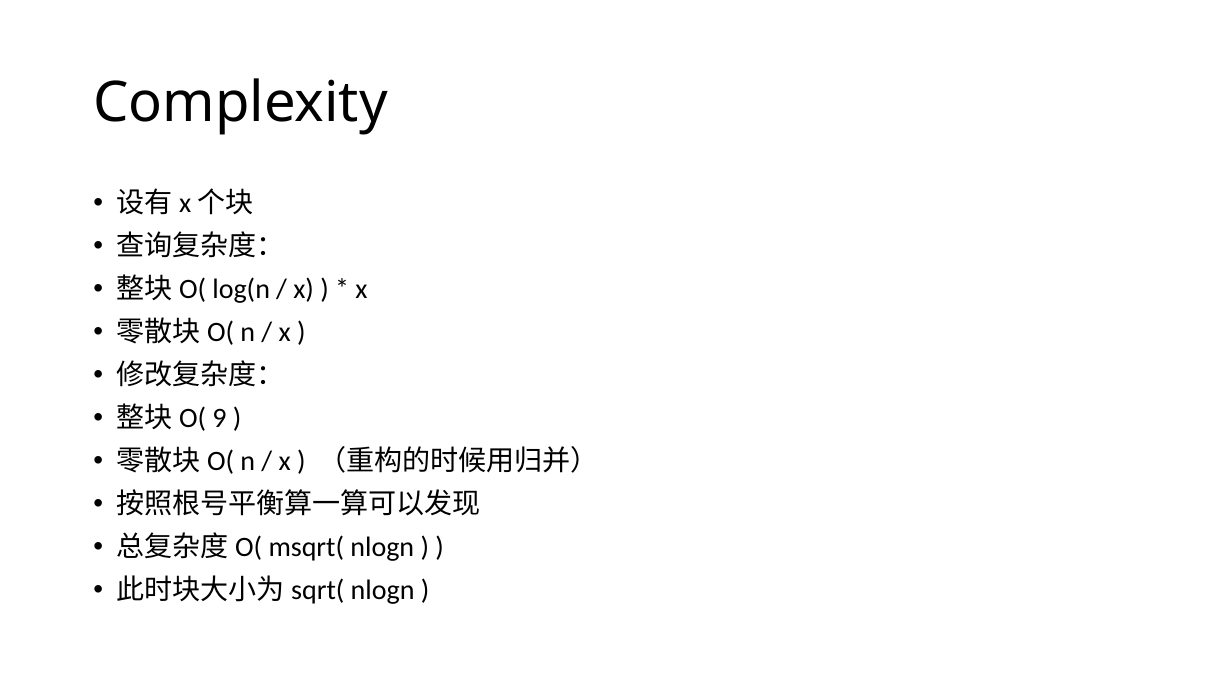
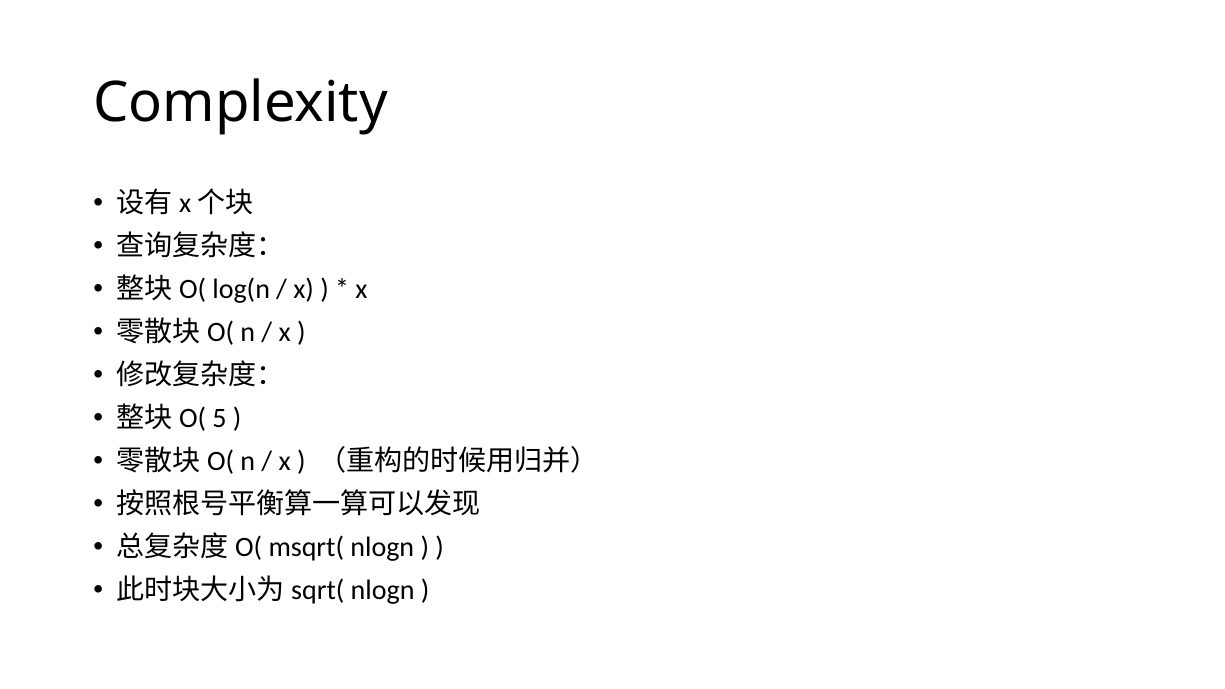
9: 9 -> 5 (220, 418)
